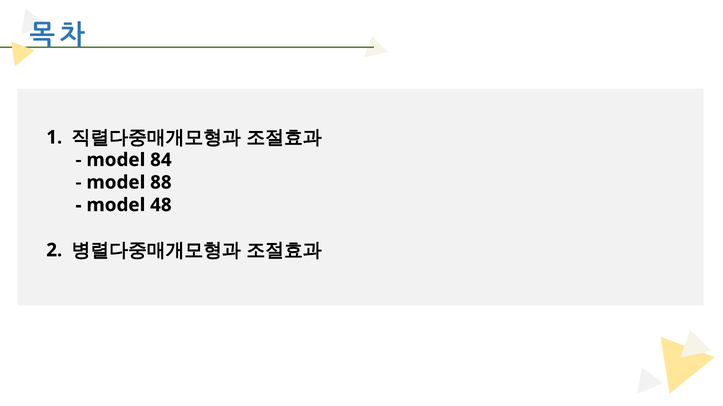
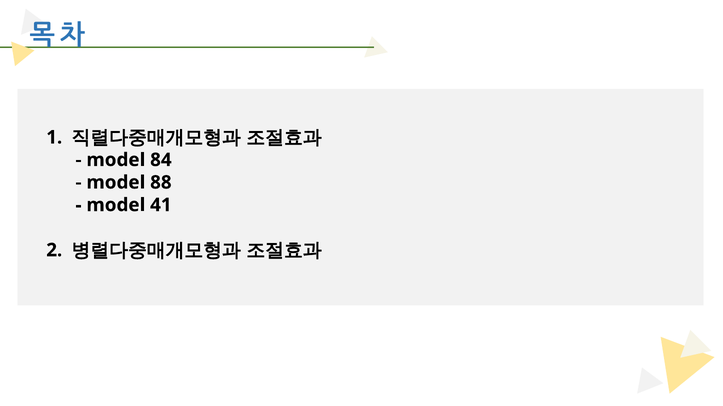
48: 48 -> 41 (161, 205)
